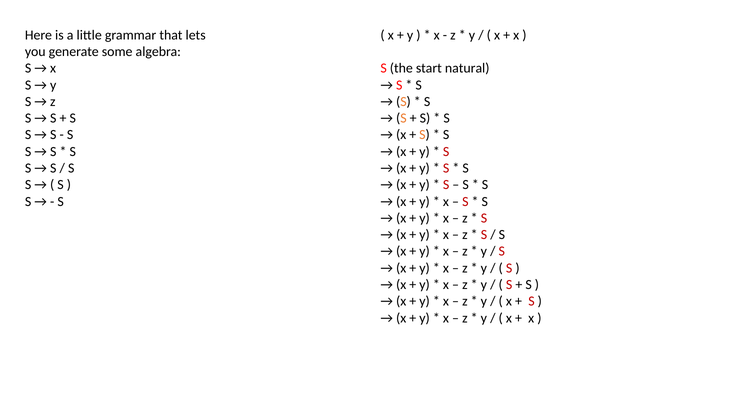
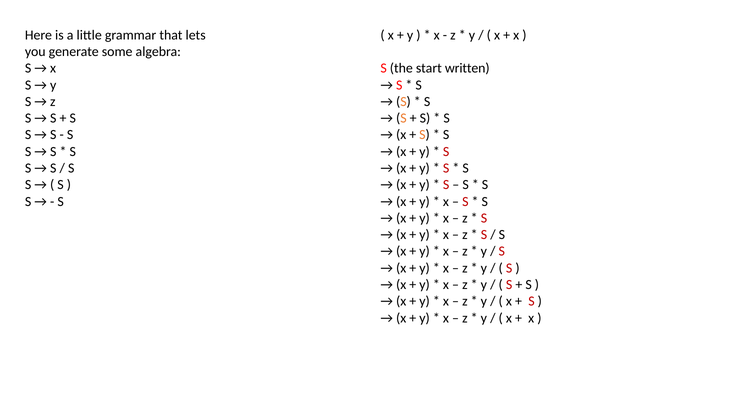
natural: natural -> written (467, 68)
